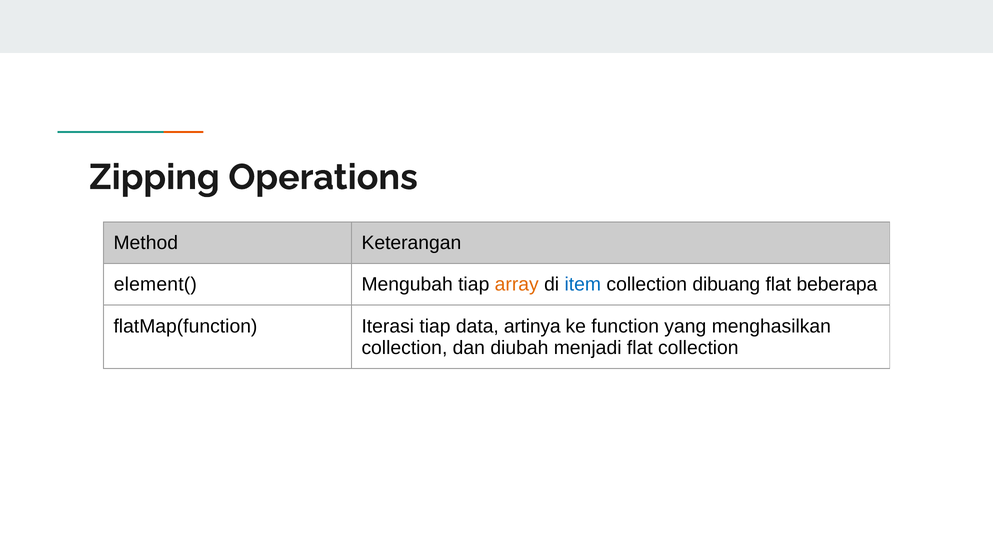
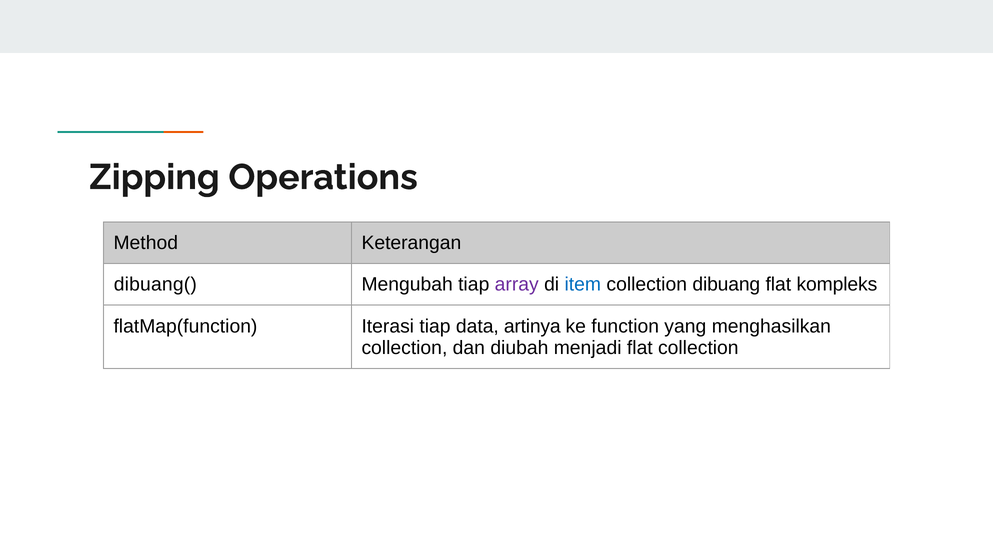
element(: element( -> dibuang( (155, 284)
array colour: orange -> purple (517, 284)
beberapa: beberapa -> kompleks (837, 284)
